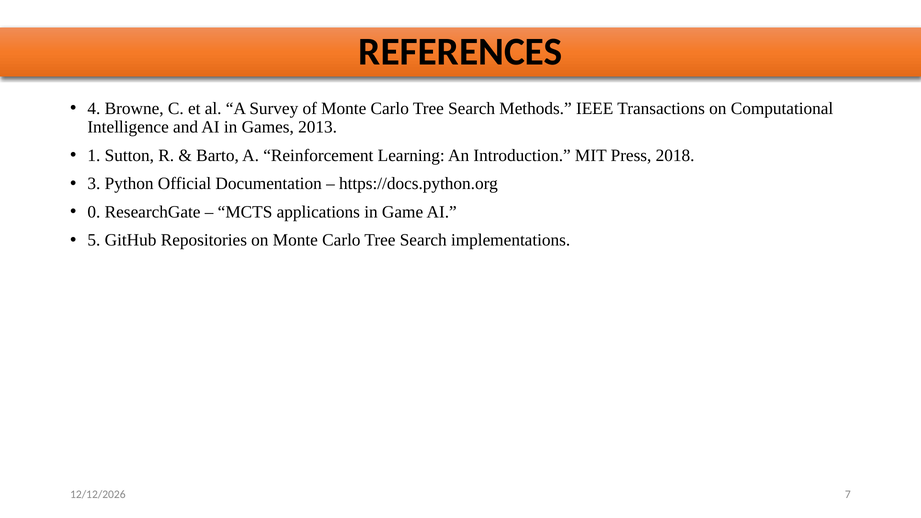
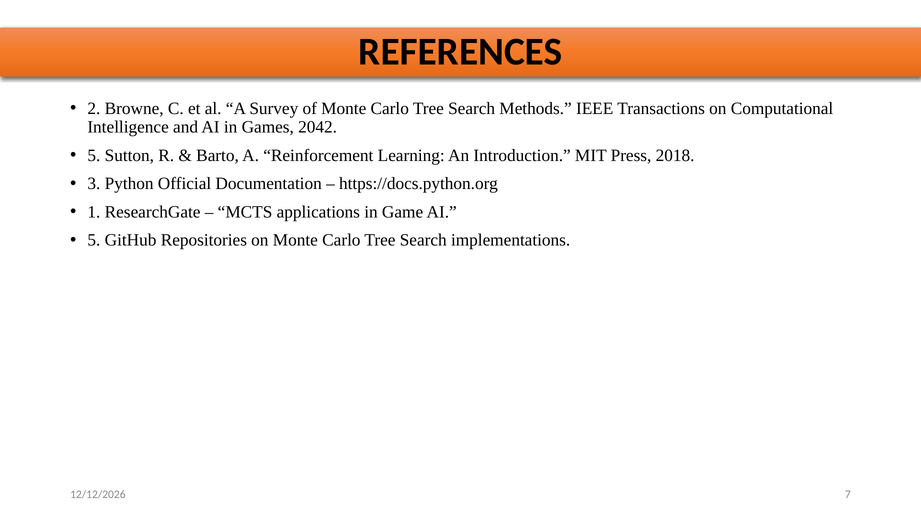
4: 4 -> 2 (94, 108)
2013: 2013 -> 2042 (318, 127)
1: 1 -> 5 (94, 155)
0: 0 -> 1 (94, 212)
